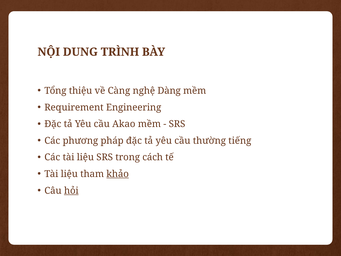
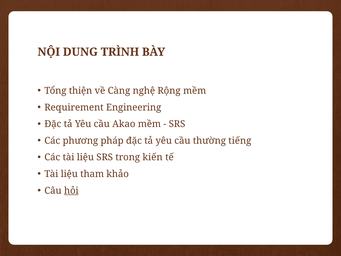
thiệu: thiệu -> thiện (81, 91)
Dàng: Dàng -> Rộng (169, 91)
cách: cách -> kiến (153, 157)
khảo underline: present -> none (118, 174)
